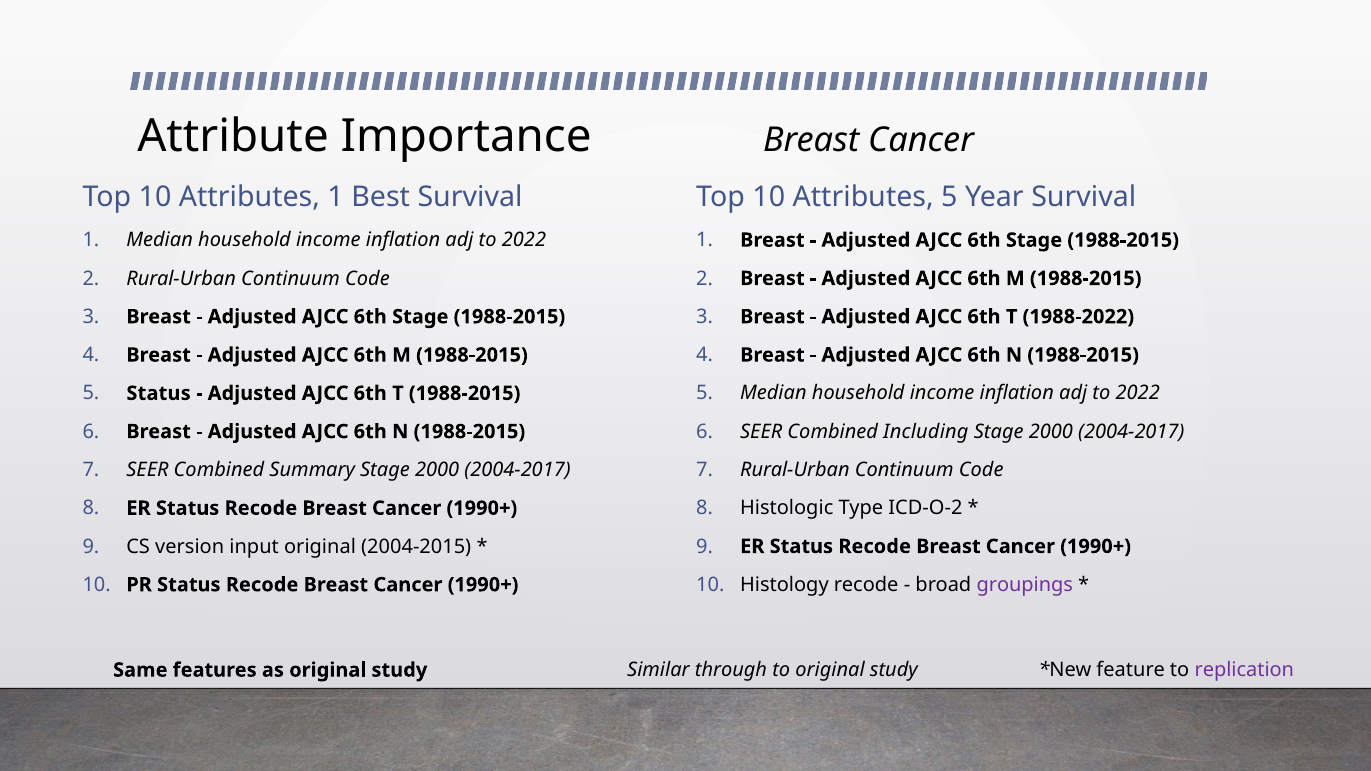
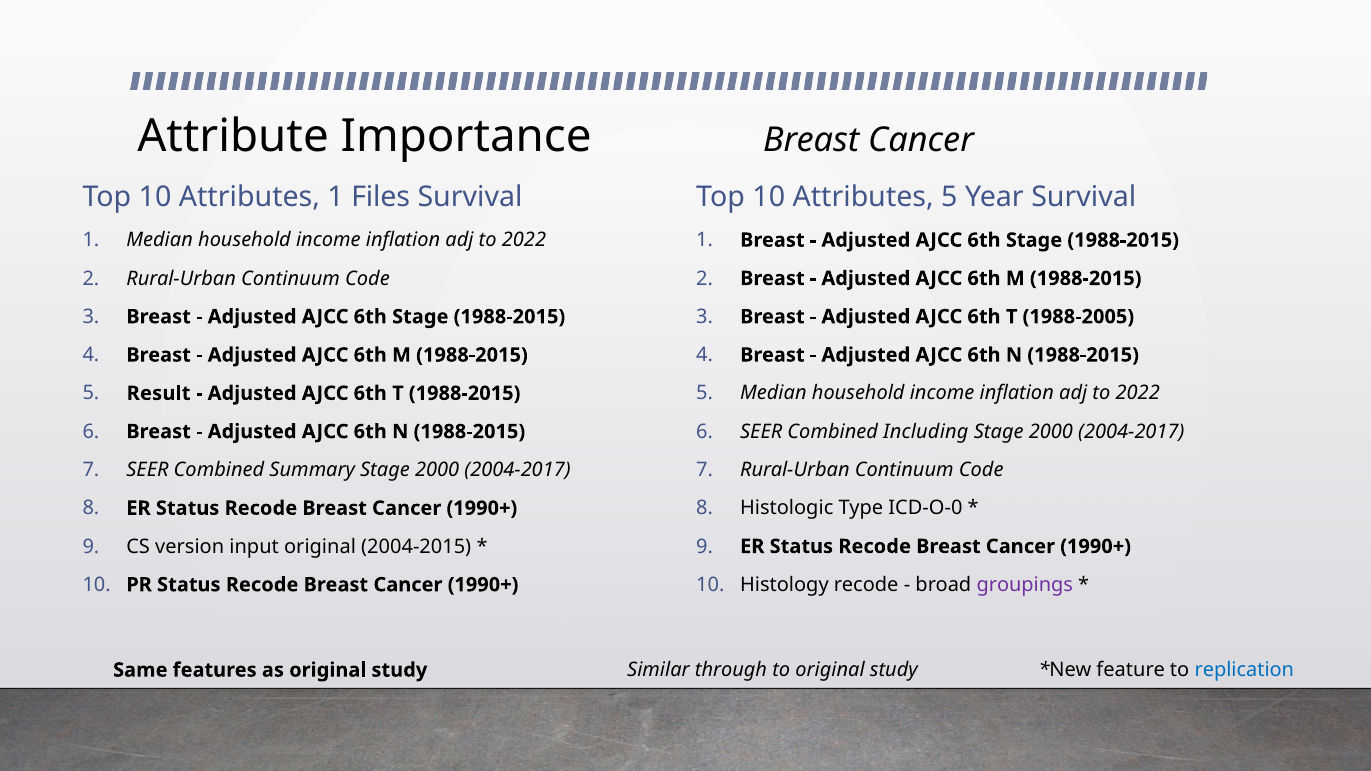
Best: Best -> Files (381, 197)
1988-2022: 1988-2022 -> 1988-2005 (1078, 317)
5 Status: Status -> Result (159, 393)
ICD-O-2: ICD-O-2 -> ICD-O-0 (925, 508)
replication colour: purple -> blue (1244, 670)
